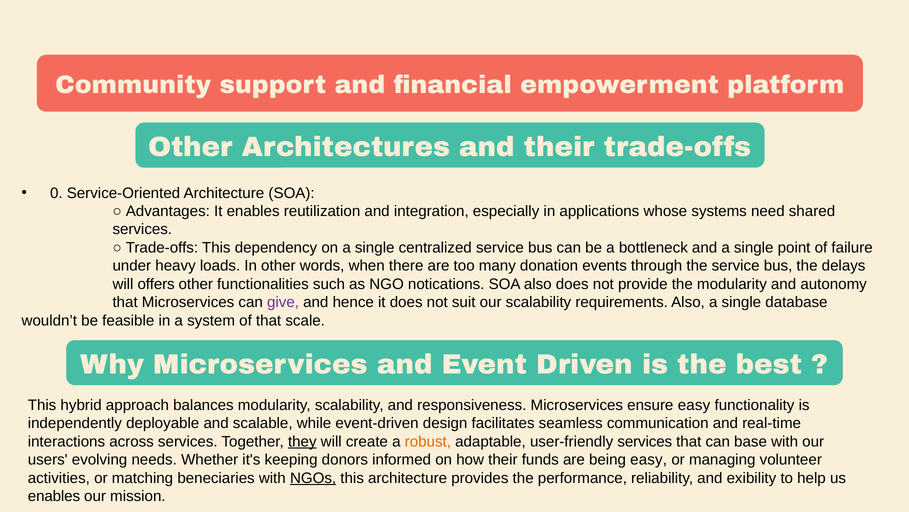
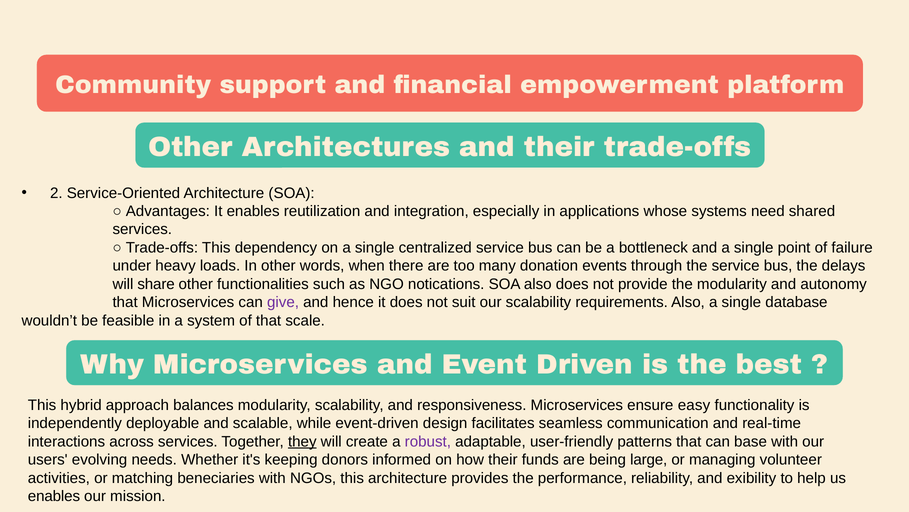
0: 0 -> 2 (56, 193)
offers: offers -> share (156, 284)
robust colour: orange -> purple (428, 441)
user-friendly services: services -> patterns (645, 441)
being easy: easy -> large (649, 459)
NGOs underline: present -> none (313, 477)
